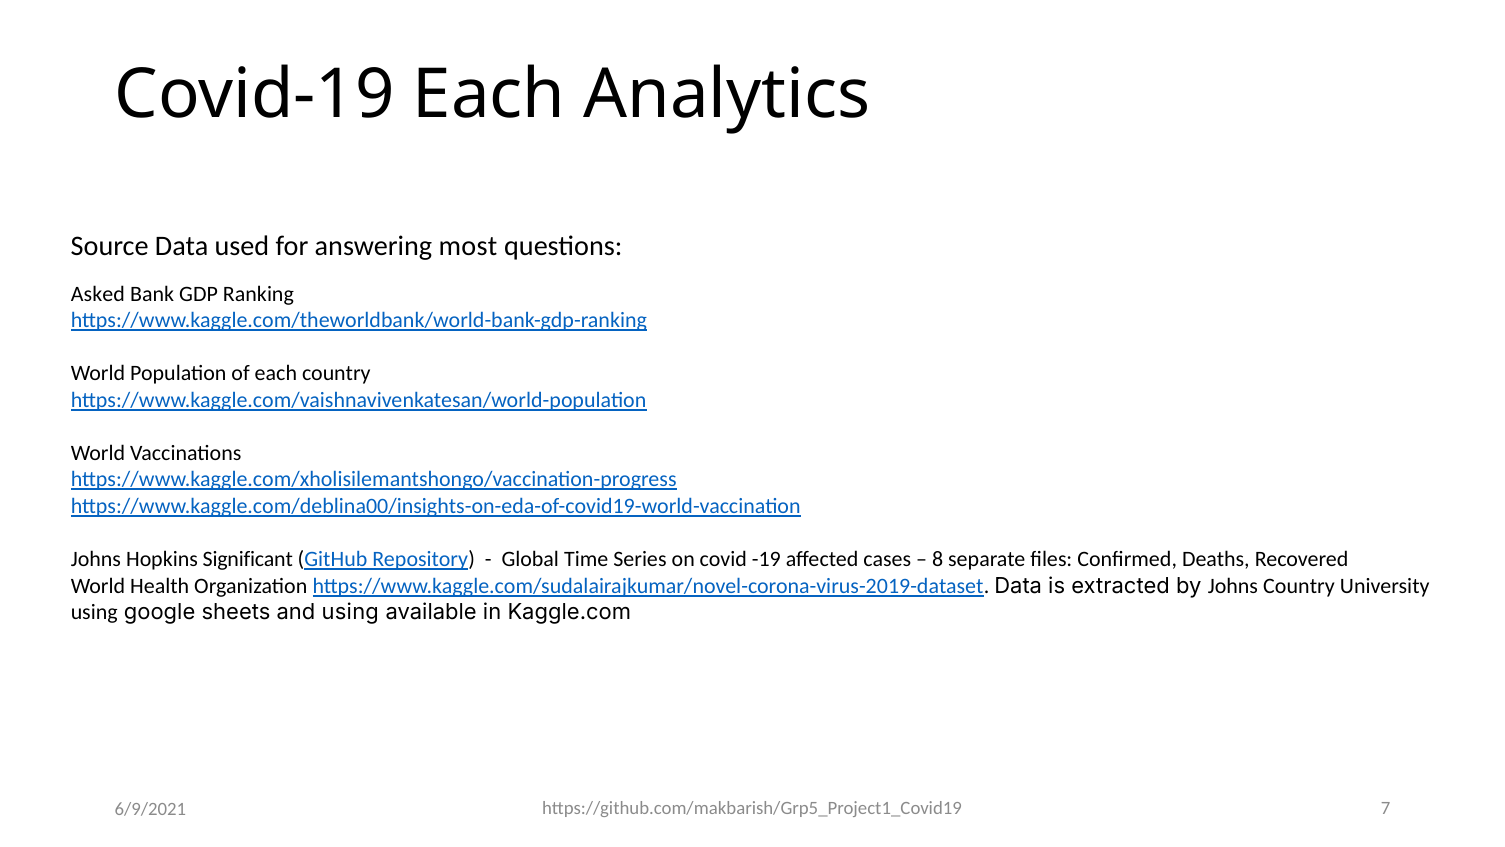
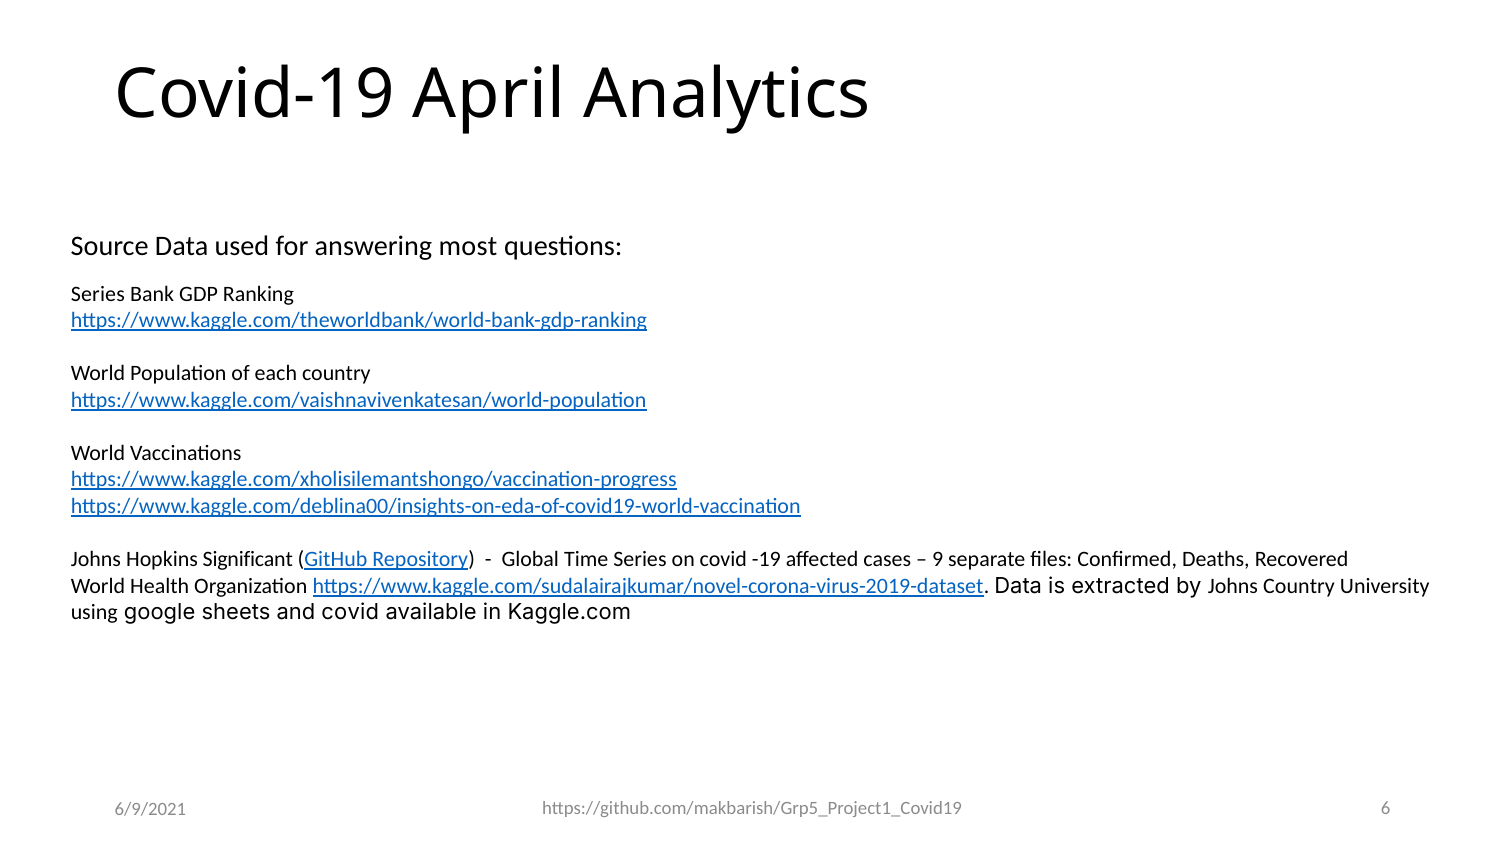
Covid-19 Each: Each -> April (489, 94)
Asked: Asked -> Series (98, 294)
8: 8 -> 9 (938, 559)
and using: using -> covid (350, 612)
7: 7 -> 6 (1386, 808)
